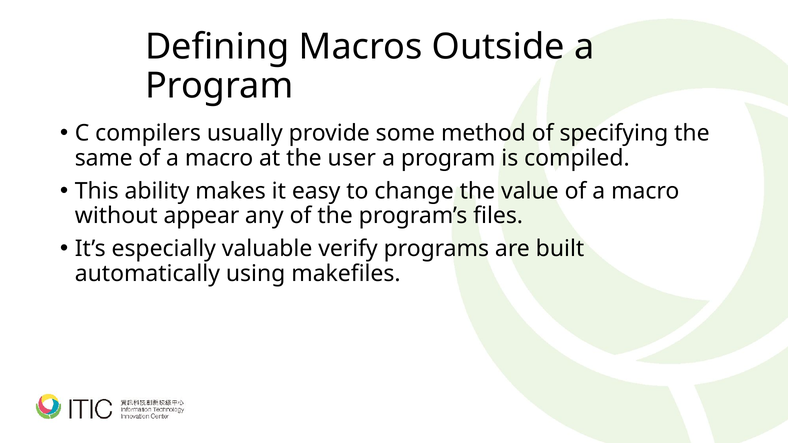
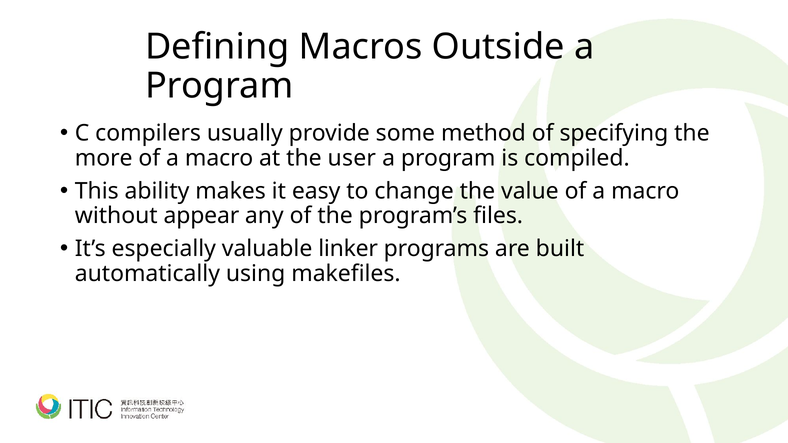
same: same -> more (104, 158)
verify: verify -> linker (348, 249)
